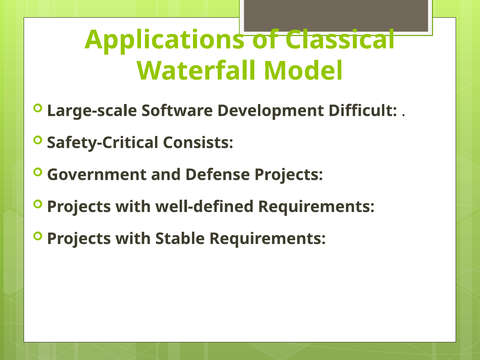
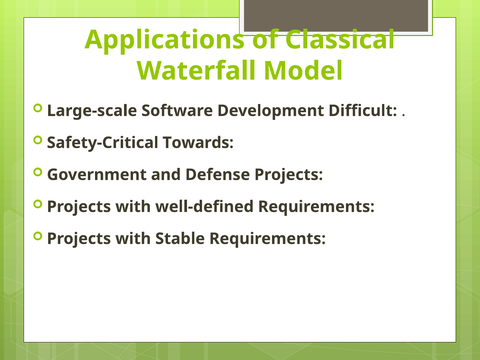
Consists: Consists -> Towards (198, 143)
